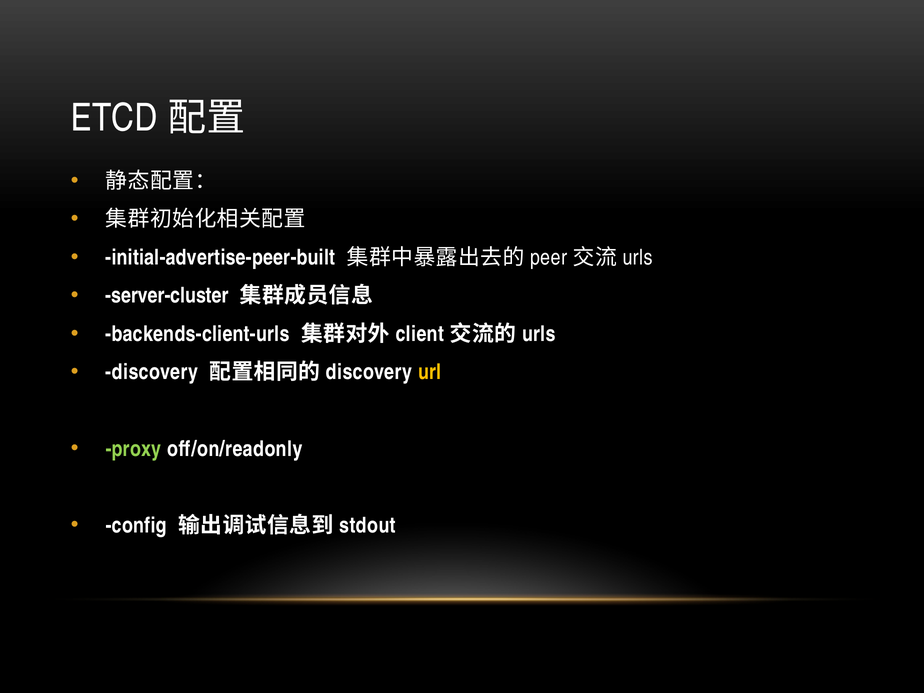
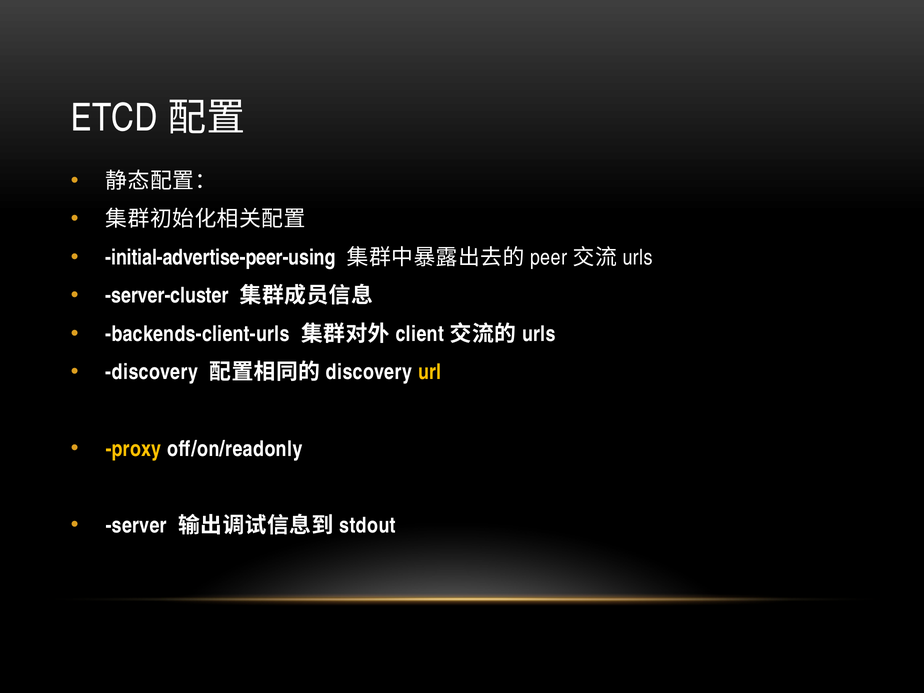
initial-advertise-peer-built: initial-advertise-peer-built -> initial-advertise-peer-using (221, 257)
proxy colour: light green -> yellow (133, 449)
config: config -> server (136, 525)
